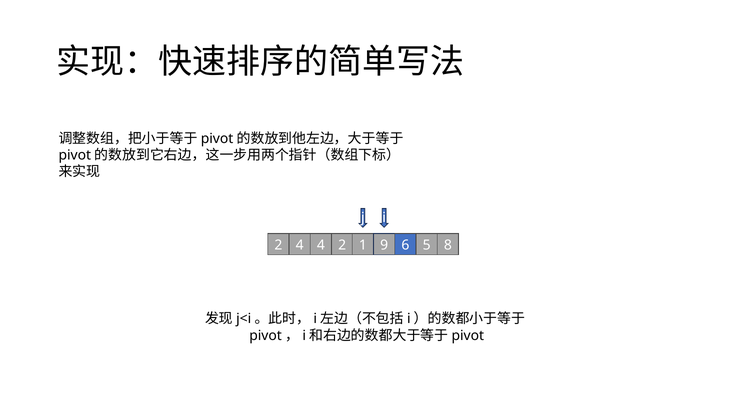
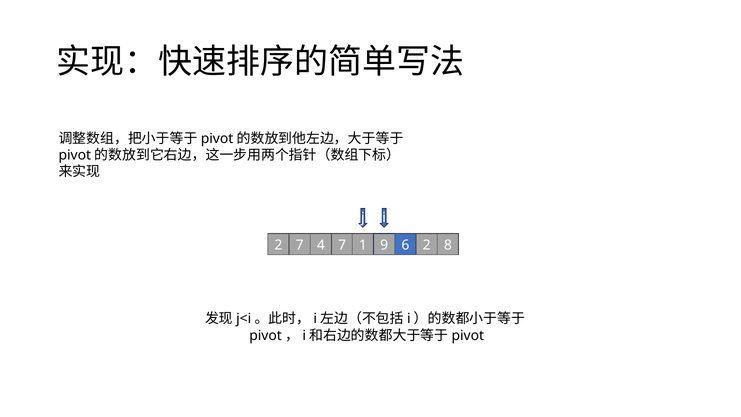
2 4: 4 -> 7 (300, 245)
4 2: 2 -> 7 (342, 245)
6 5: 5 -> 2 (427, 245)
